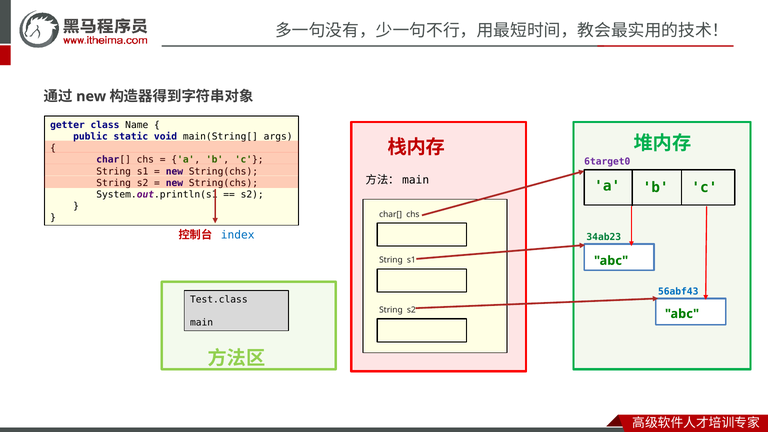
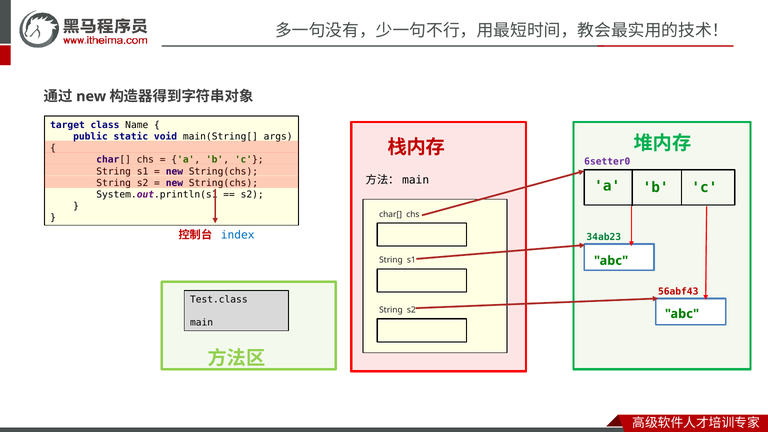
getter: getter -> target (68, 125)
6target0: 6target0 -> 6setter0 (607, 161)
56abf43 colour: blue -> red (678, 292)
